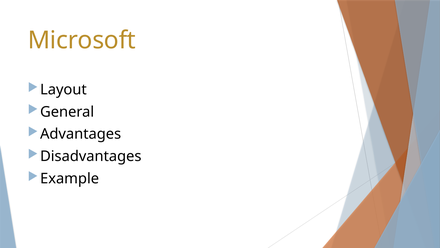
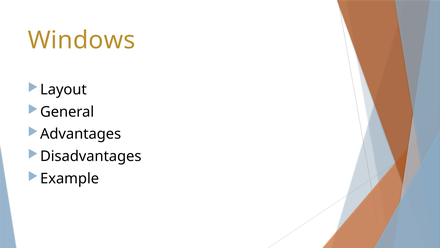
Microsoft: Microsoft -> Windows (82, 40)
